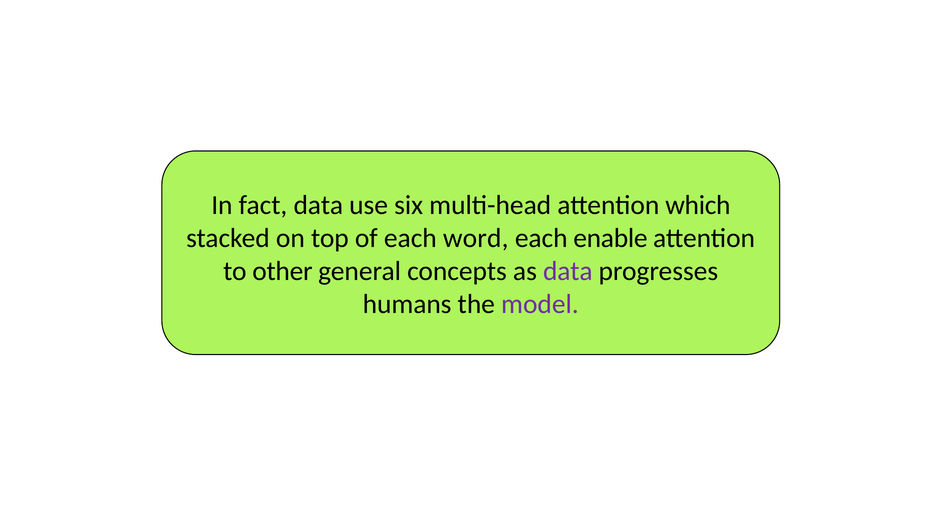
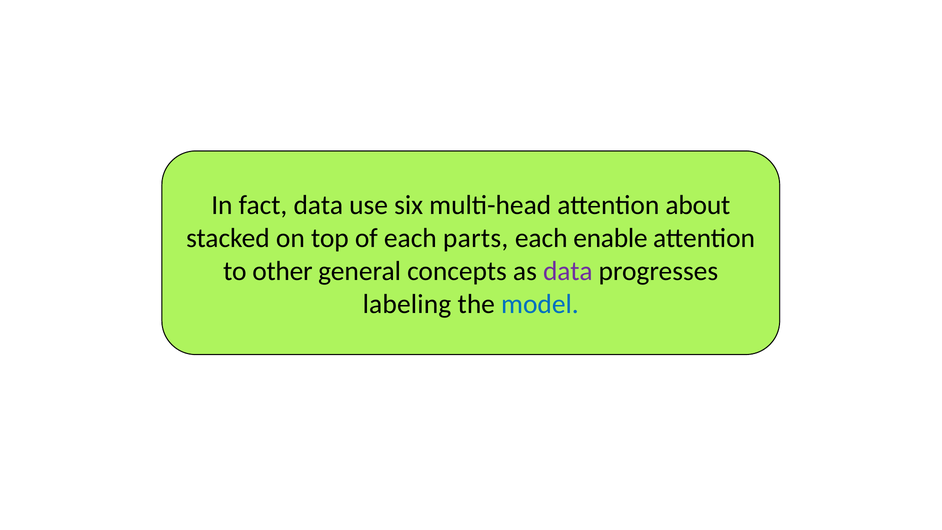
which: which -> about (698, 205)
word: word -> parts (476, 238)
humans: humans -> labeling (407, 304)
model colour: purple -> blue (540, 304)
